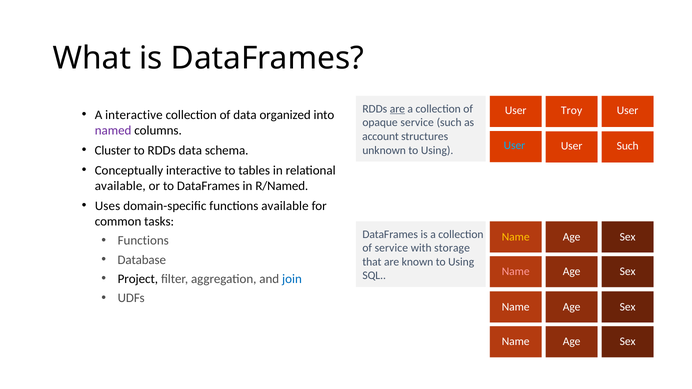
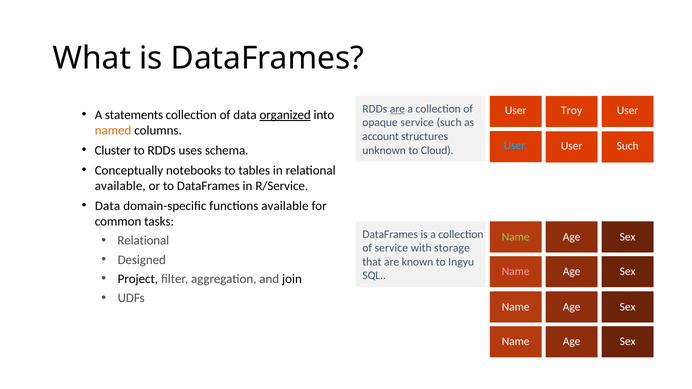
A interactive: interactive -> statements (134, 115)
organized underline: none -> present (285, 115)
named colour: purple -> orange (113, 130)
RDDs data: data -> uses (190, 150)
unknown to Using: Using -> Cloud (437, 150)
Conceptually interactive: interactive -> notebooks (194, 170)
R/Named: R/Named -> R/Service (282, 186)
Uses: Uses -> Data (108, 206)
Name colour: yellow -> light green (516, 237)
Functions: Functions -> Relational (143, 241)
Database: Database -> Designed (142, 260)
known to Using: Using -> Ingyu (461, 262)
join colour: blue -> black (292, 279)
